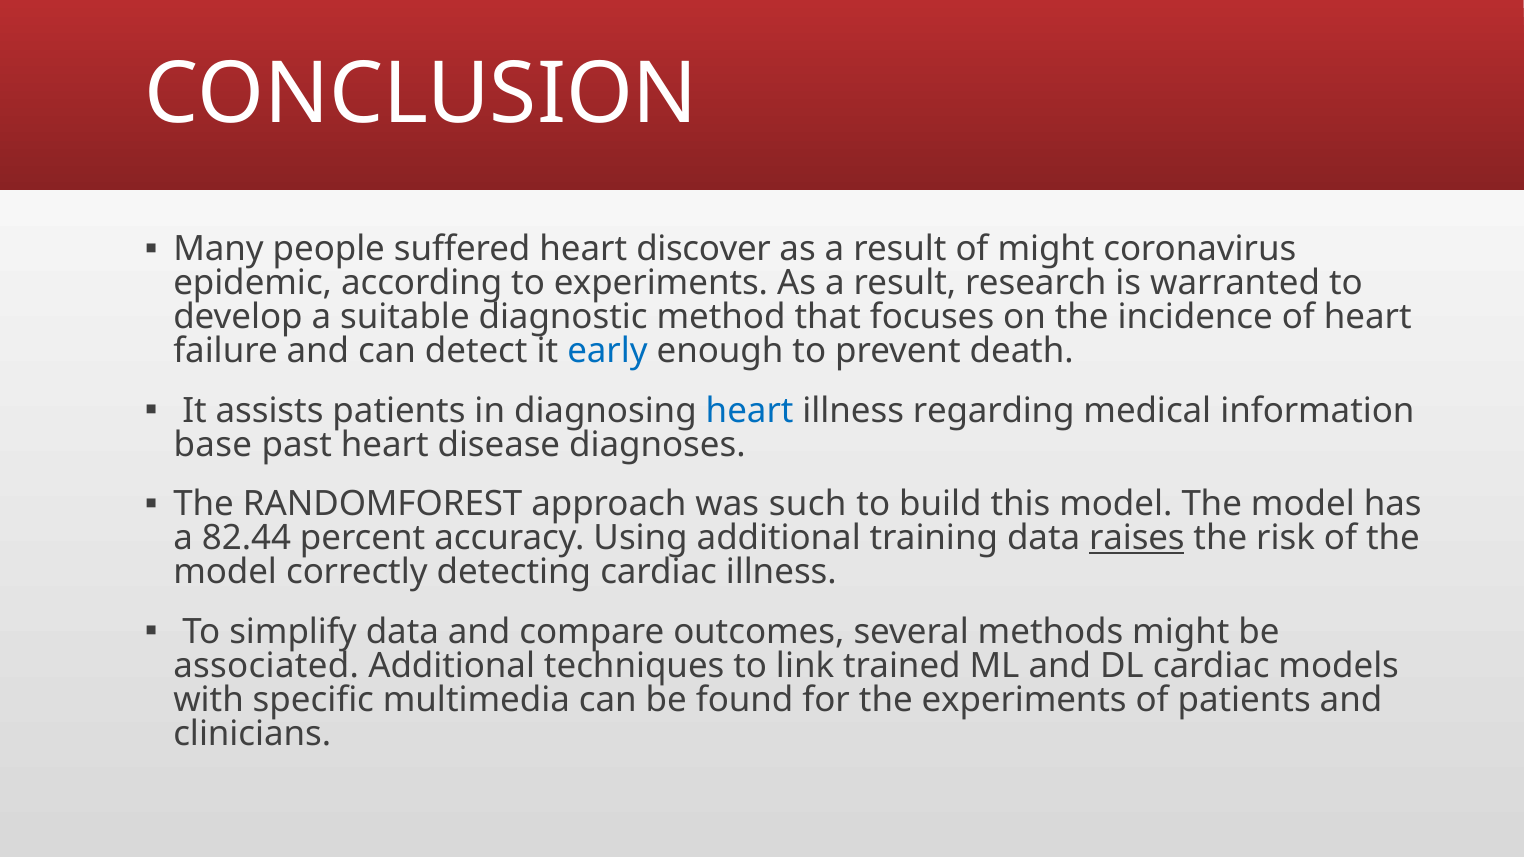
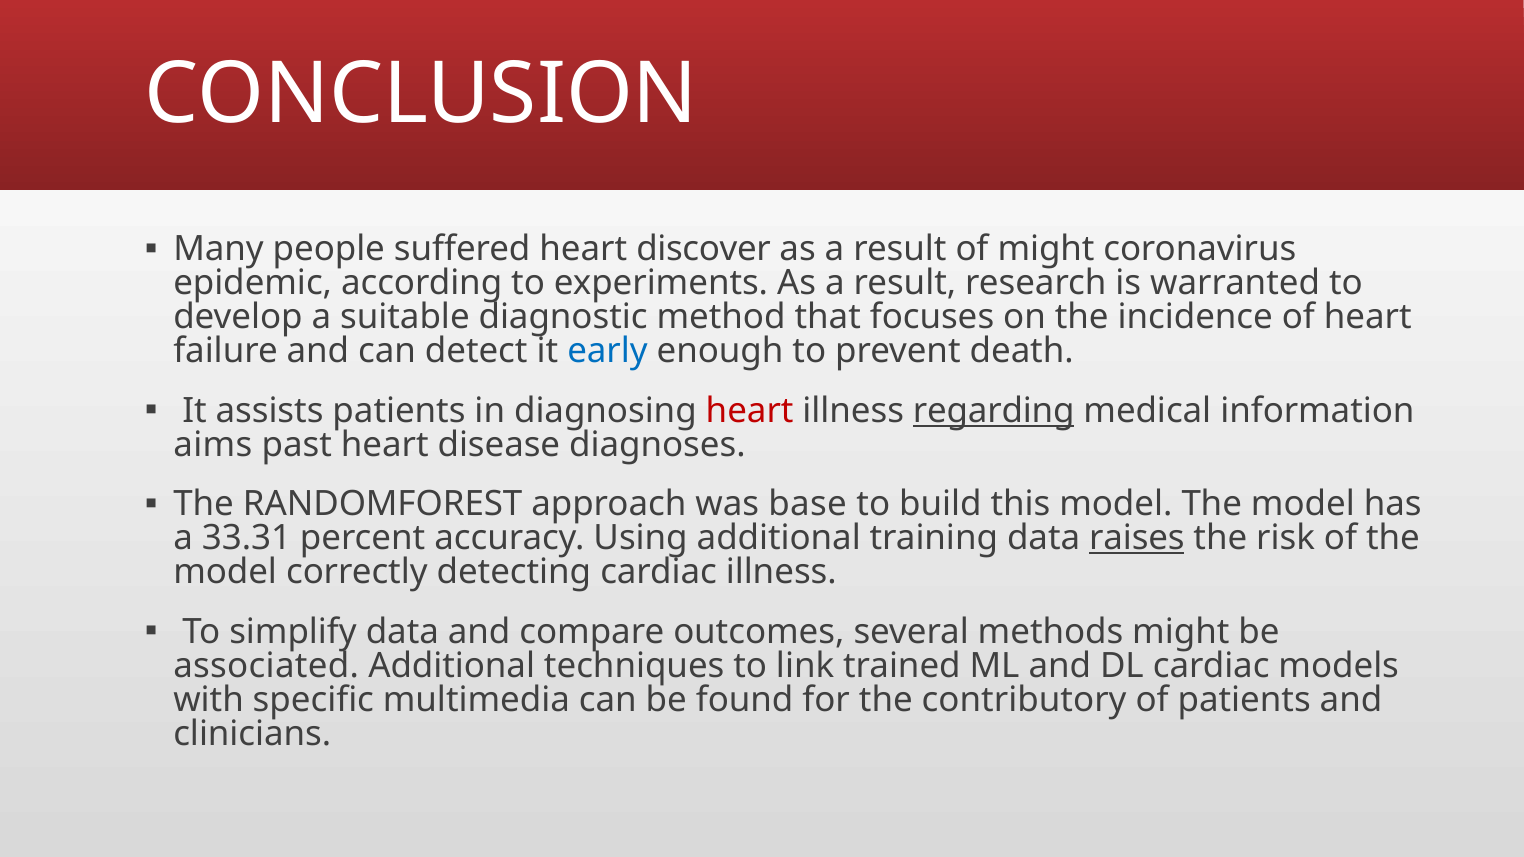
heart colour: blue -> red (750, 411)
regarding underline: none -> present (994, 411)
base: base -> aims (213, 445)
such: such -> base (808, 504)
82.44: 82.44 -> 33.31 (246, 538)
the experiments: experiments -> contributory (1024, 700)
